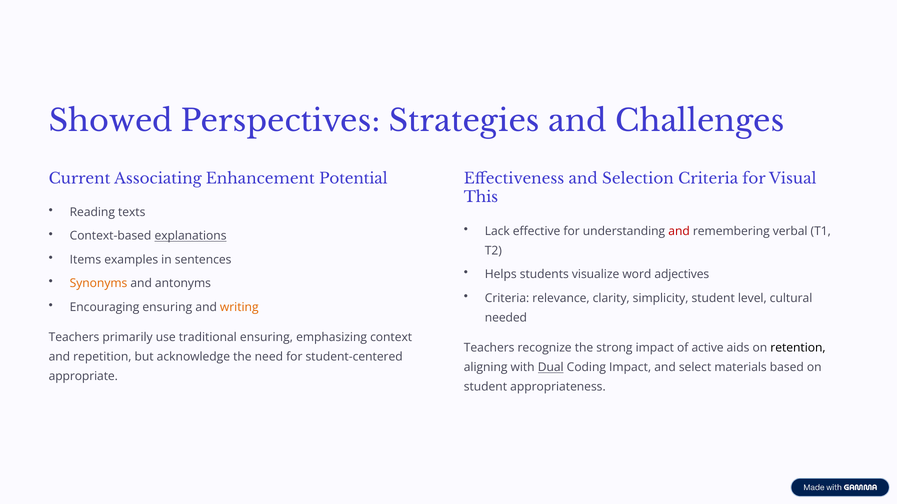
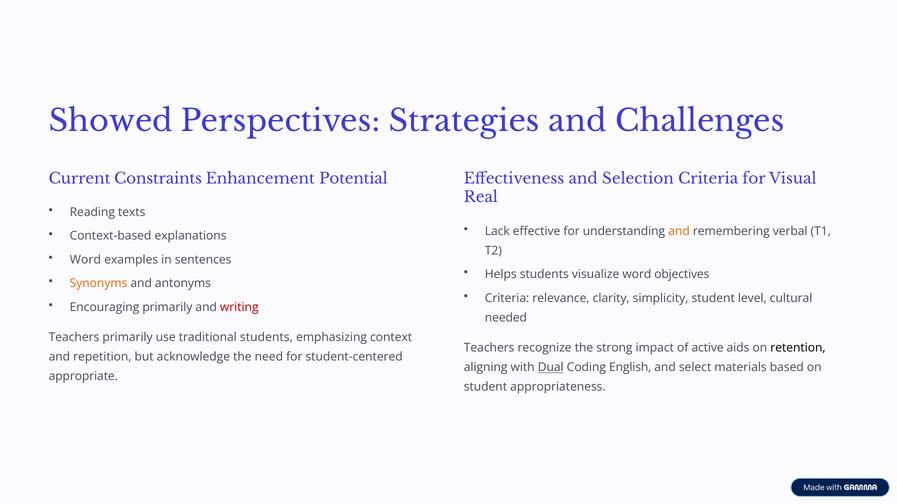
Associating: Associating -> Constraints (158, 179)
This: This -> Real (481, 198)
and colour: red -> orange (679, 232)
explanations underline: present -> none (191, 236)
Items: Items -> Word (85, 260)
adjectives: adjectives -> objectives (682, 275)
Encouraging ensuring: ensuring -> primarily (167, 307)
writing colour: orange -> red (239, 307)
traditional ensuring: ensuring -> students (266, 338)
Coding Impact: Impact -> English (630, 368)
